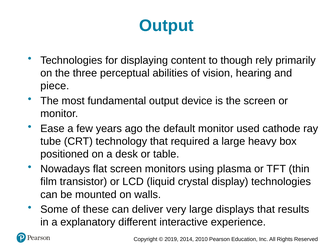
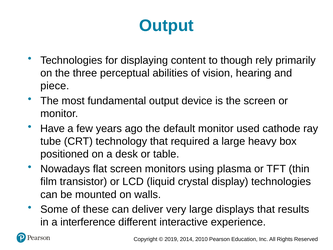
Ease: Ease -> Have (52, 128)
explanatory: explanatory -> interference (88, 222)
